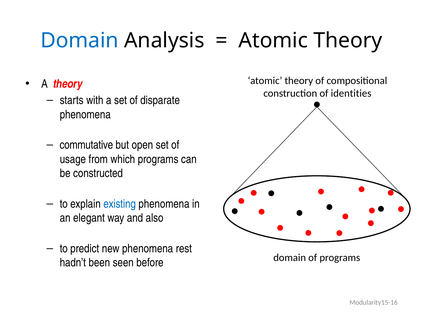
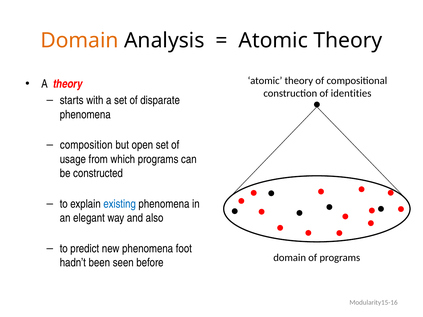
Domain colour: blue -> orange (80, 41)
commutative: commutative -> composition (86, 145)
rest: rest -> foot (184, 249)
